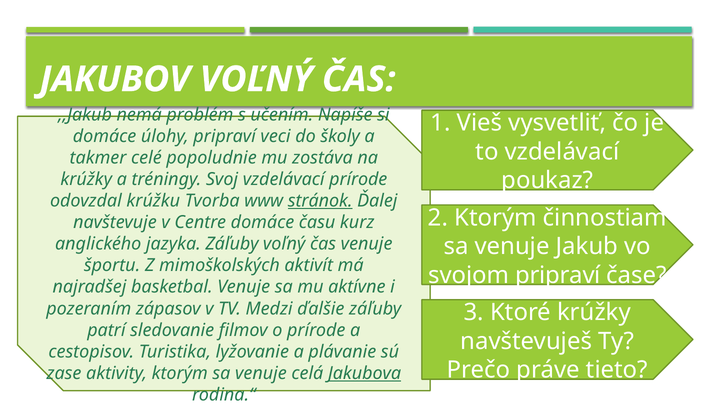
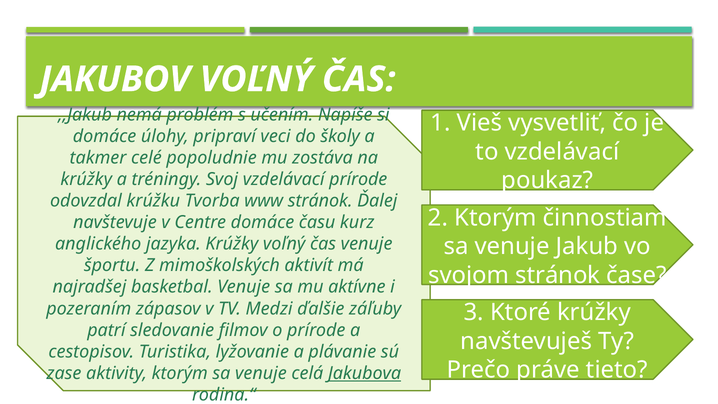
stránok underline: present -> none (320, 201)
jazyka Záľuby: Záľuby -> Krúžky (232, 244)
svojom pripraví: pripraví -> stránok (558, 275)
